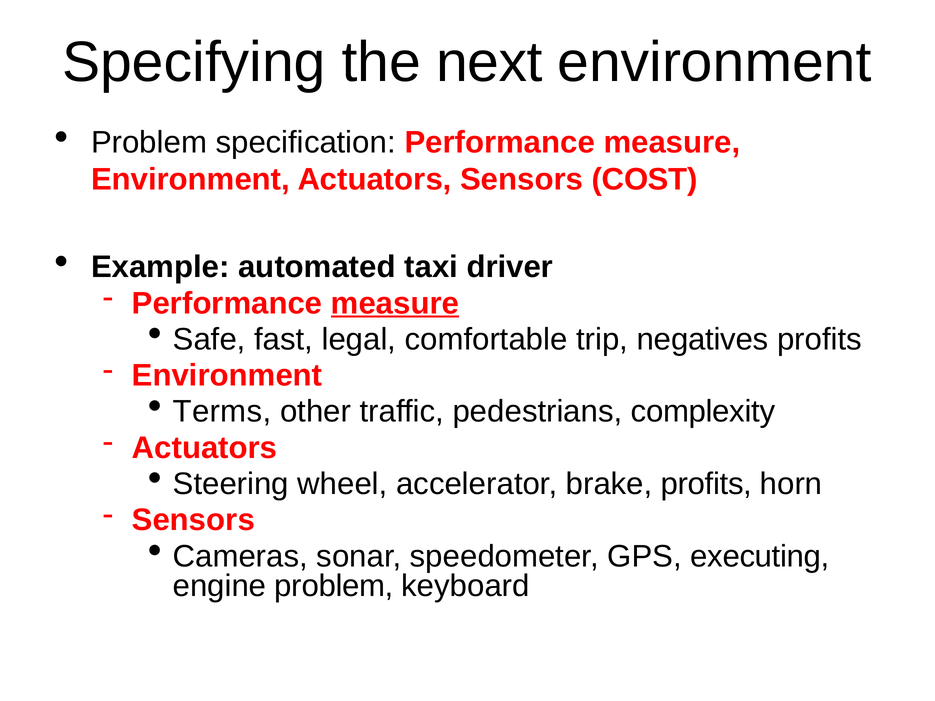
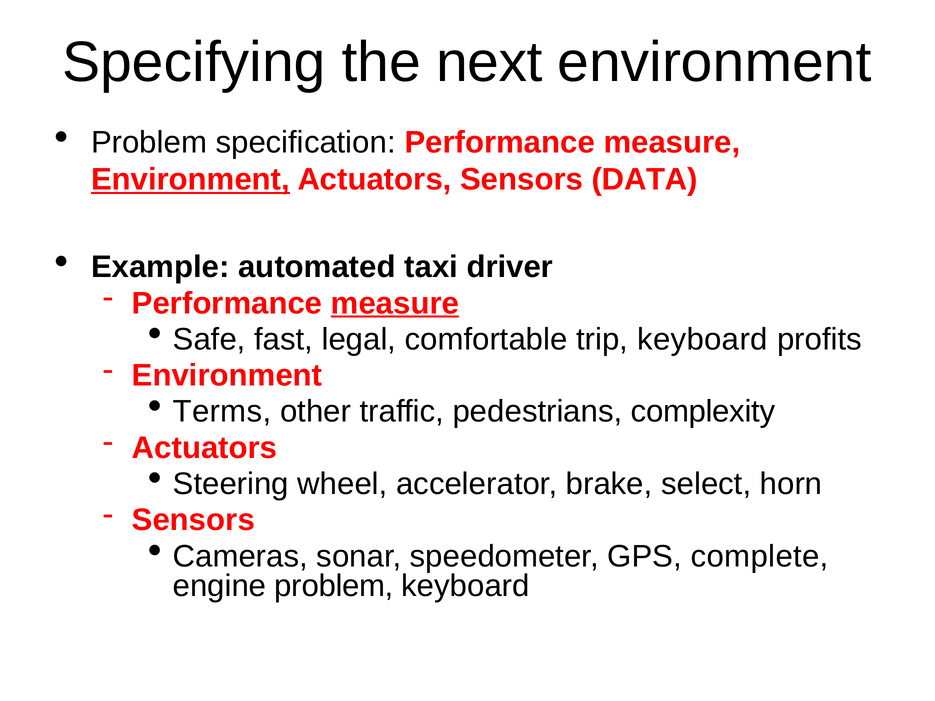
Environment underline: none -> present (191, 180)
COST: COST -> DATA (645, 180)
trip negatives: negatives -> keyboard (702, 340)
brake profits: profits -> select (706, 484)
executing: executing -> complete (760, 556)
